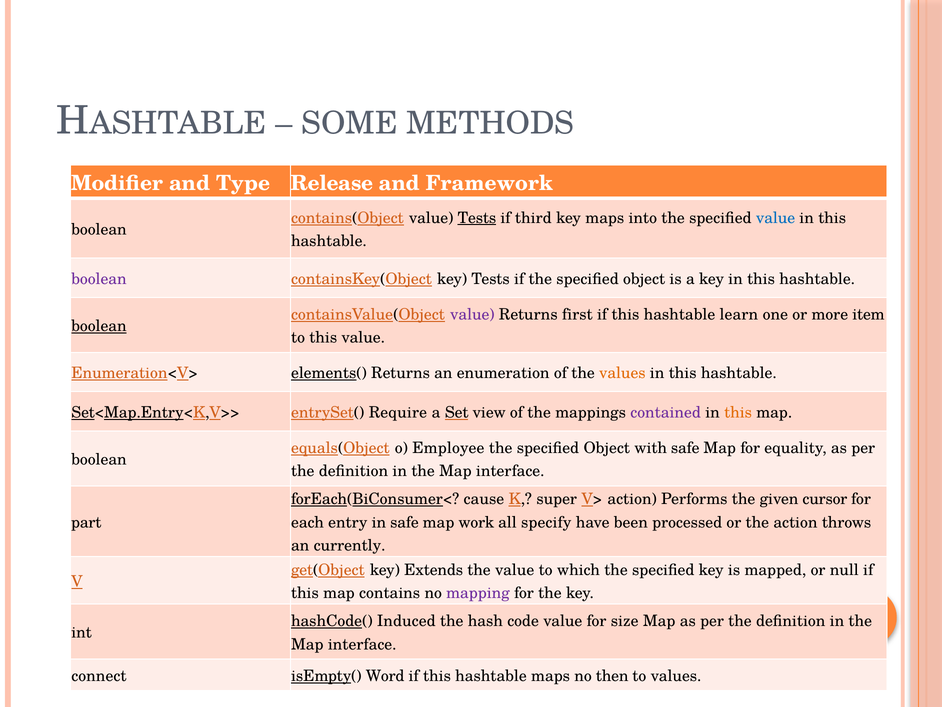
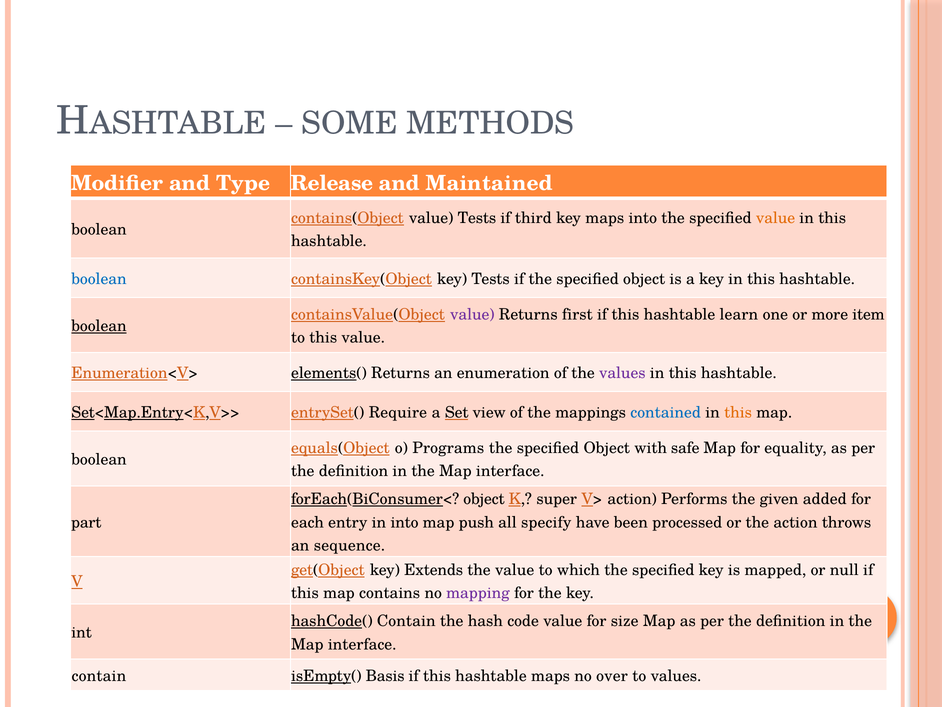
Framework: Framework -> Maintained (489, 183)
Tests underline: present -> none (477, 218)
value colour: blue -> orange (776, 218)
boolean colour: purple -> blue (99, 279)
values colour: orange -> purple (622, 373)
contained colour: purple -> blue (666, 412)
Employee: Employee -> Programs (448, 448)
forEach(BiConsumer< cause: cause -> object (484, 499)
cursor: cursor -> added (825, 499)
in safe: safe -> into (405, 522)
work: work -> push (476, 522)
currently: currently -> sequence (349, 545)
hashCode( Induced: Induced -> Contain (406, 621)
connect: connect -> contain (99, 675)
Word: Word -> Basis (385, 675)
then: then -> over (612, 675)
